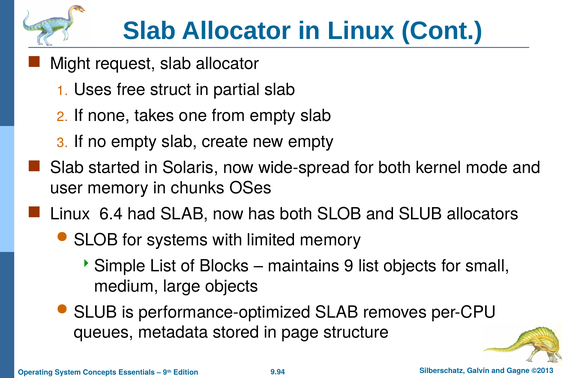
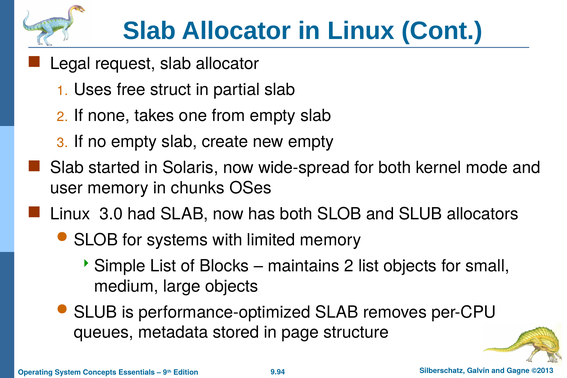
Might: Might -> Legal (70, 63)
6.4: 6.4 -> 3.0 (111, 214)
maintains 9: 9 -> 2 (349, 266)
